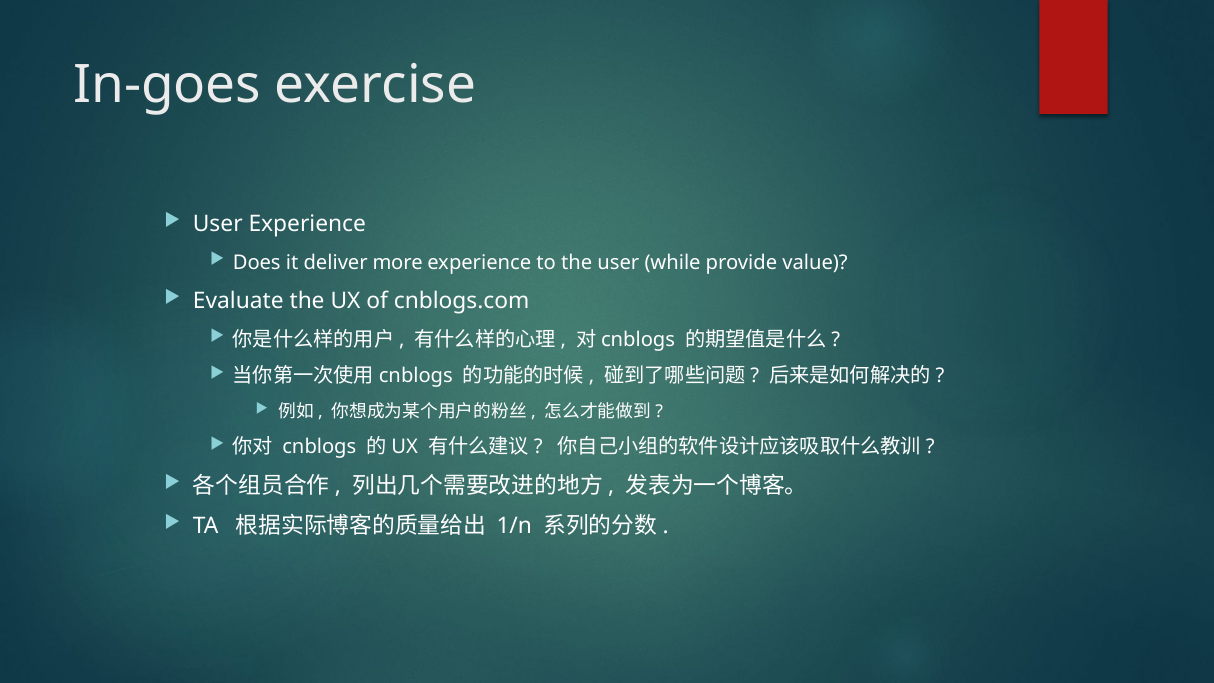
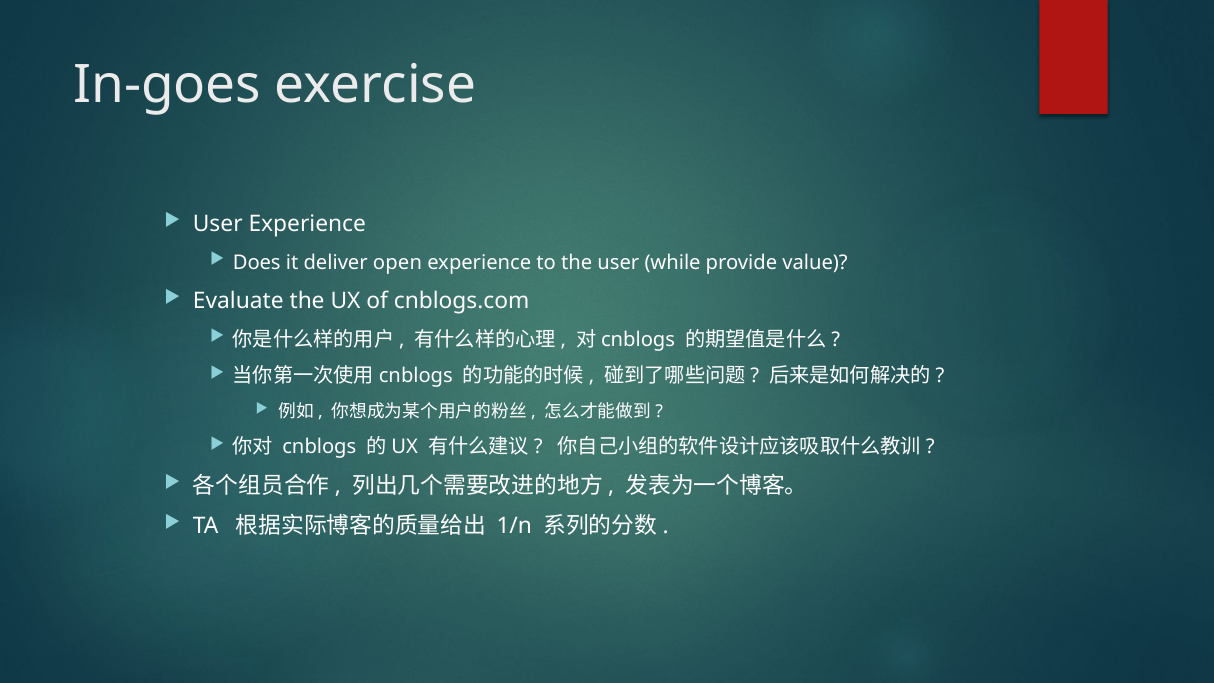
more: more -> open (397, 262)
